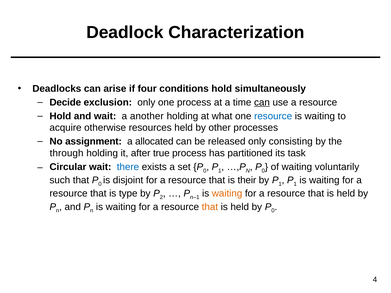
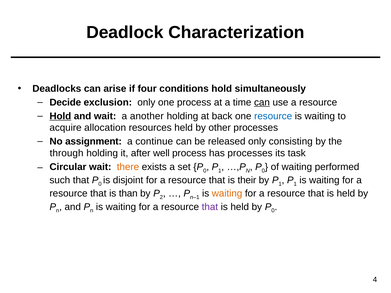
Hold underline: none -> present (60, 116)
what: what -> back (222, 116)
otherwise: otherwise -> allocation (105, 128)
allocated: allocated -> continue (154, 142)
true: true -> well (161, 153)
has partitioned: partitioned -> processes (250, 153)
there colour: blue -> orange (128, 167)
voluntarily: voluntarily -> performed (337, 167)
type: type -> than (128, 194)
that colour: orange -> purple (210, 207)
